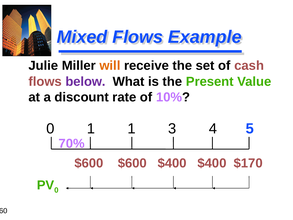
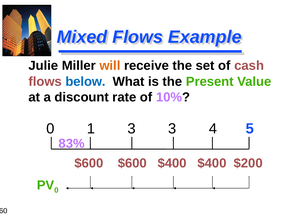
below colour: purple -> blue (85, 81)
1 1: 1 -> 3 (132, 128)
70%: 70% -> 83% (72, 144)
$170: $170 -> $200 (248, 163)
